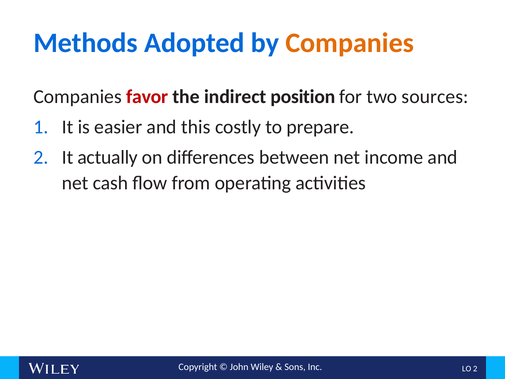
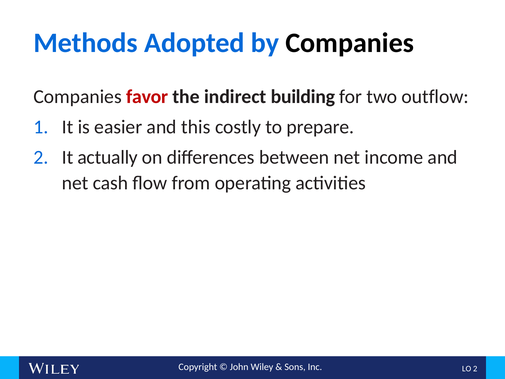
Companies colour: orange -> black (350, 43)
position: position -> building (303, 97)
sources: sources -> outflow (435, 97)
